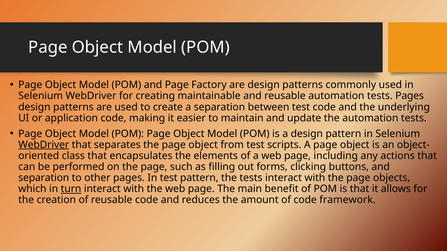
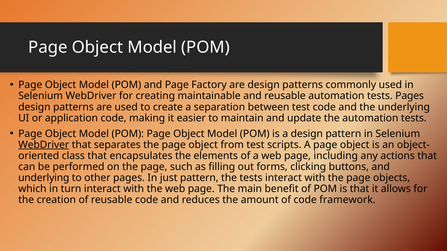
separation: separation -> underlying (44, 178)
In test: test -> just (169, 178)
turn underline: present -> none (71, 189)
